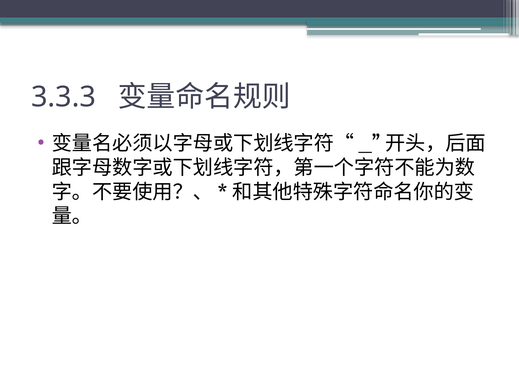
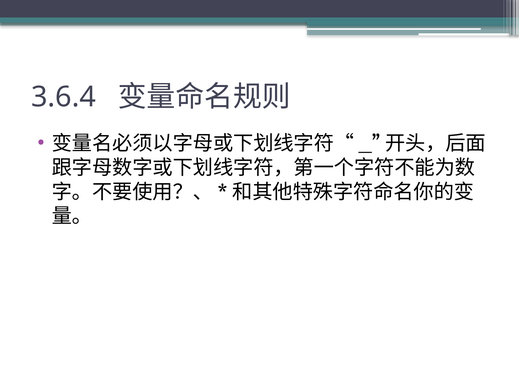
3.3.3: 3.3.3 -> 3.6.4 (63, 97)
